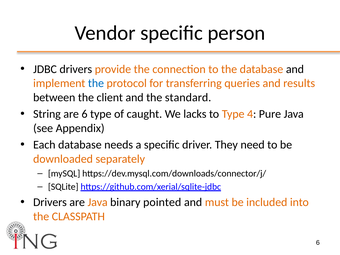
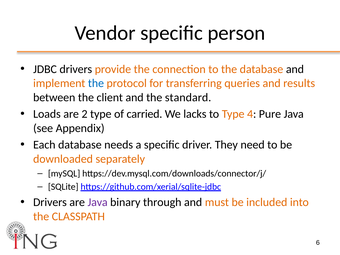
String: String -> Loads (47, 114)
are 6: 6 -> 2 (85, 114)
caught: caught -> carried (144, 114)
Java colour: orange -> purple (98, 202)
pointed: pointed -> through (162, 202)
